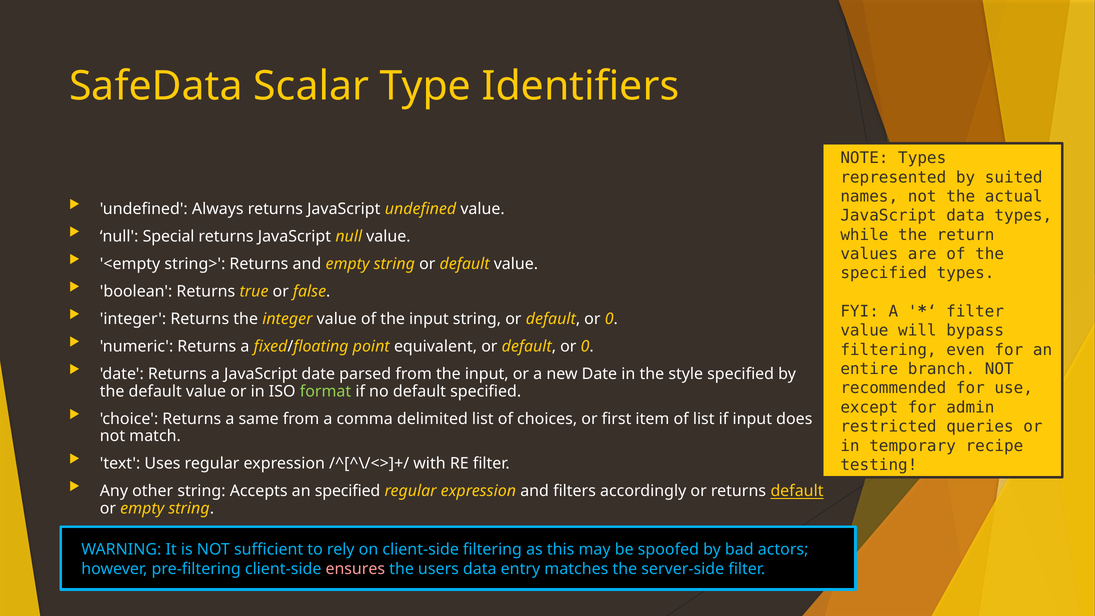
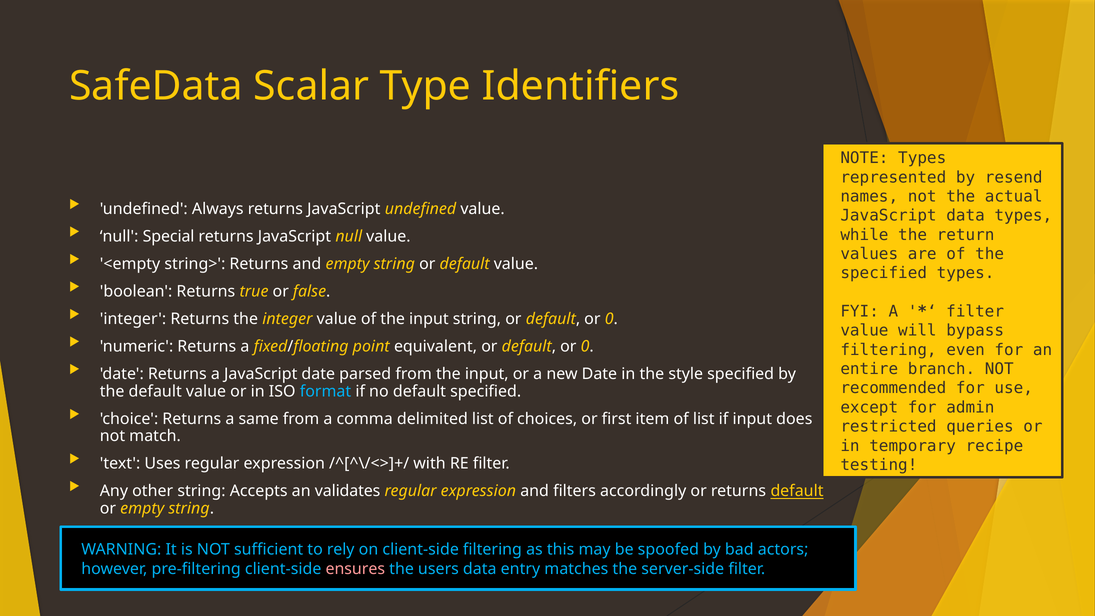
suited: suited -> resend (1014, 177)
format colour: light green -> light blue (326, 391)
an specified: specified -> validates (348, 491)
